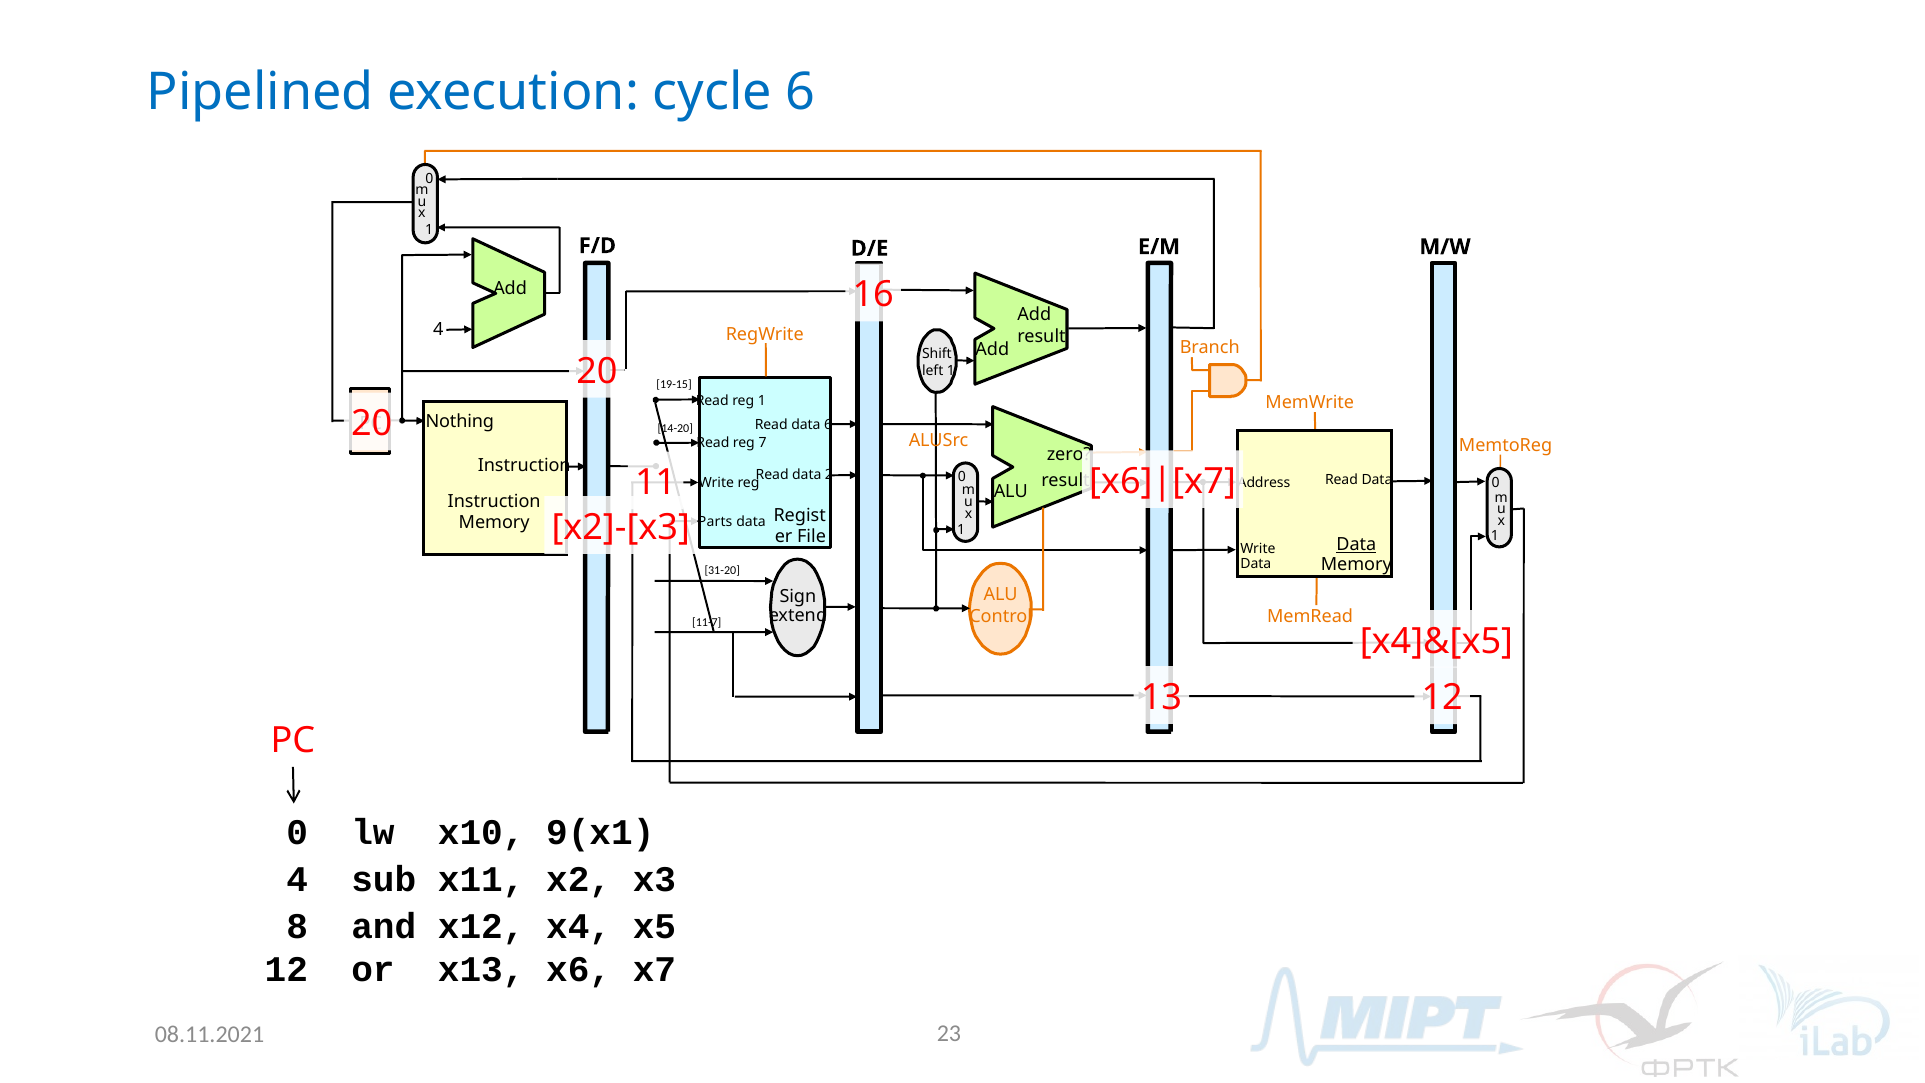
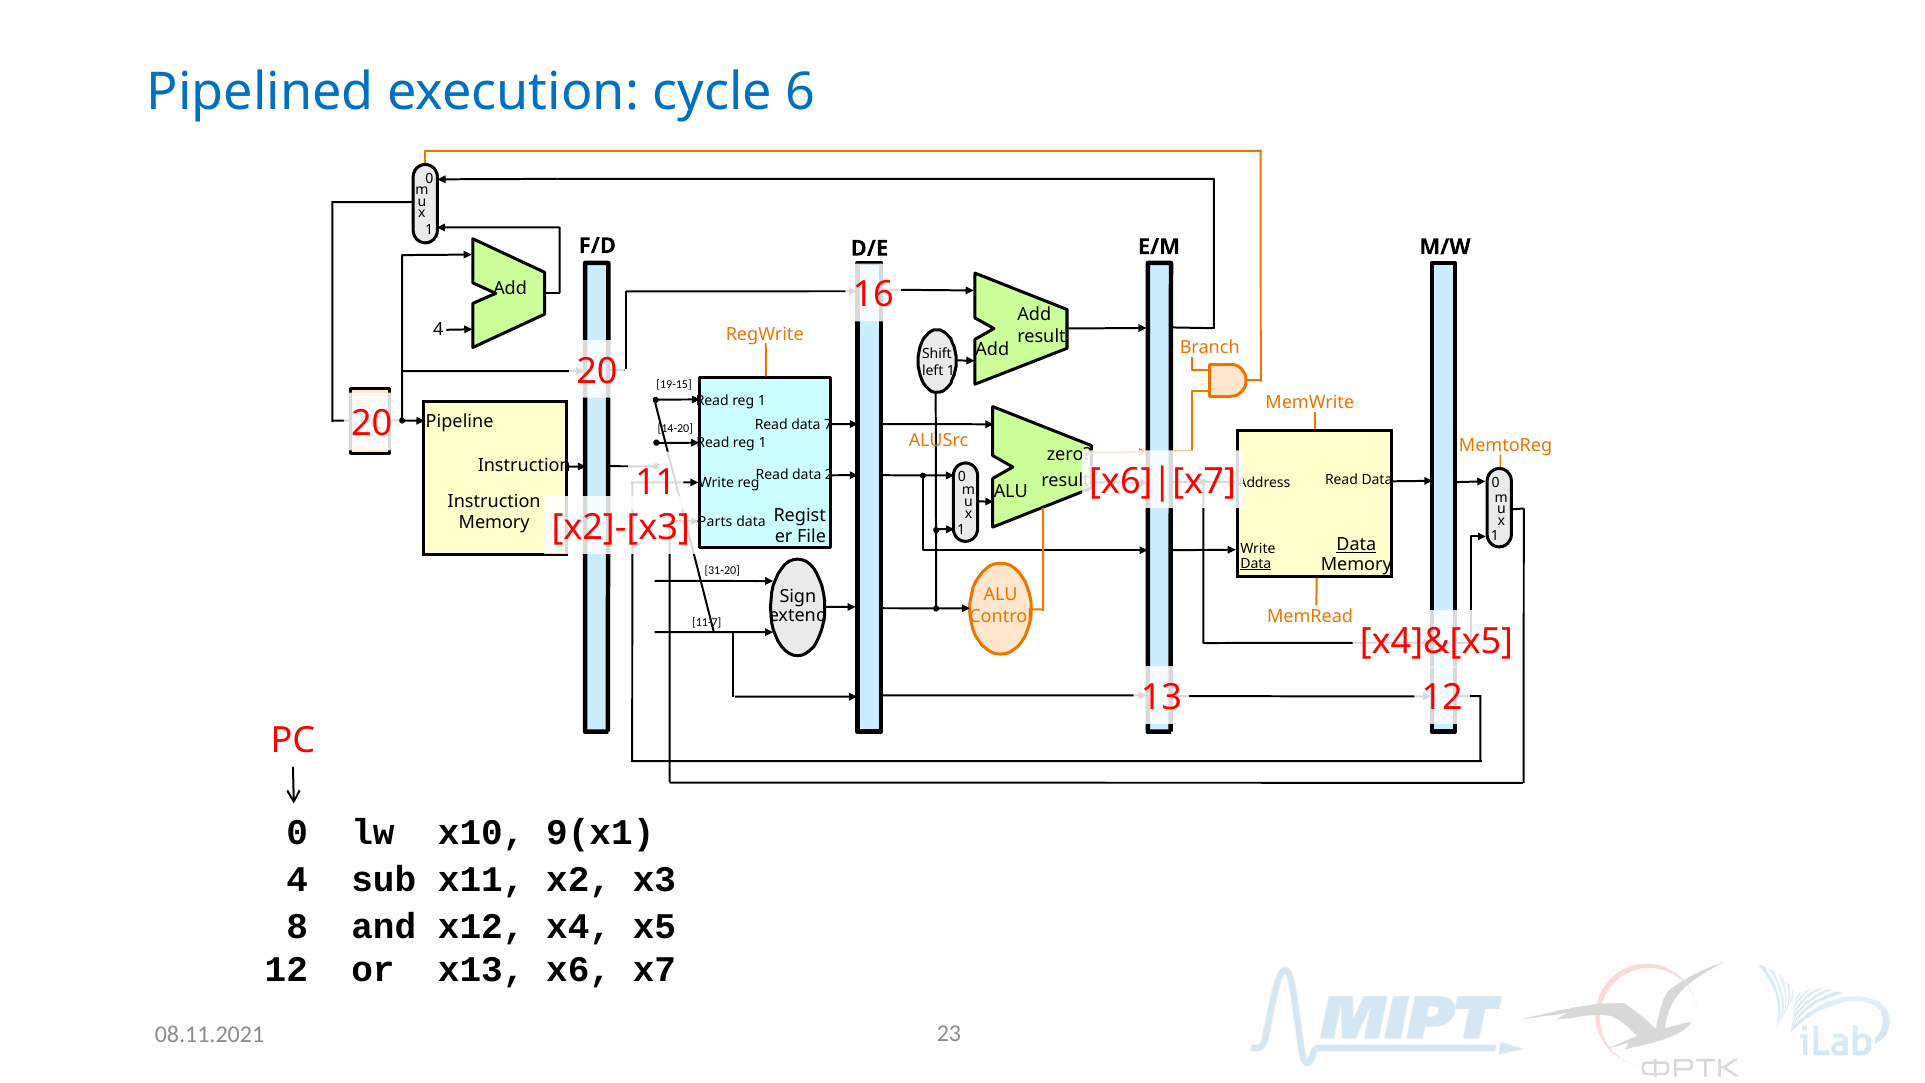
Nothing: Nothing -> Pipeline (460, 421)
data 6: 6 -> 7 (828, 425)
7: 7 -> 1 (763, 443)
Data underline: none -> present (1256, 563)
